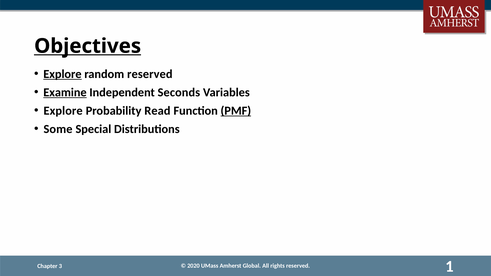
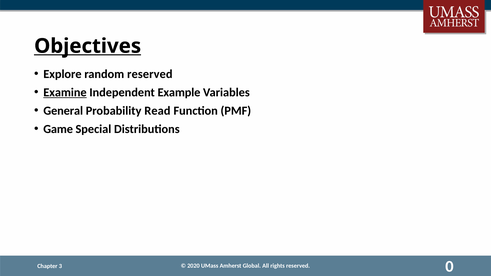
Explore underline: present -> none (62, 74)
Seconds: Seconds -> Example (179, 92)
Explore: Explore -> General (63, 111)
PMF underline: present -> none (236, 111)
Some: Some -> Game (58, 129)
1: 1 -> 0 (449, 267)
